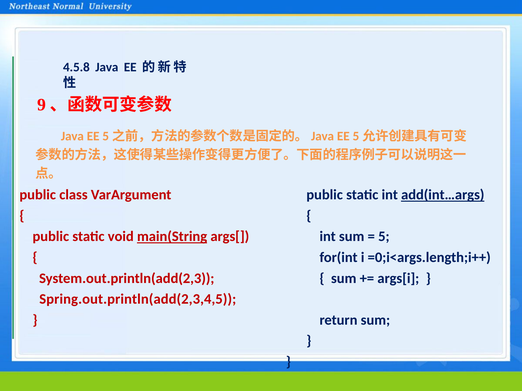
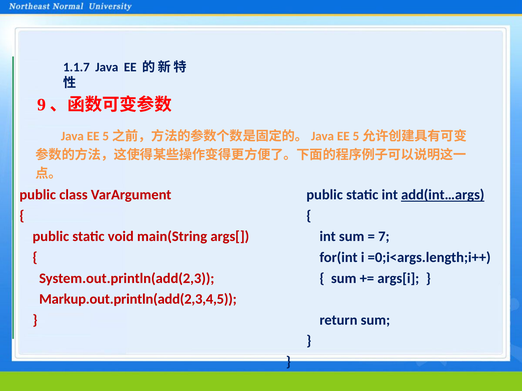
4.5.8: 4.5.8 -> 1.1.7 (76, 67)
main(String underline: present -> none (172, 237)
5: 5 -> 7 (384, 237)
Spring.out.println(add(2,3,4,5: Spring.out.println(add(2,3,4,5 -> Markup.out.println(add(2,3,4,5 (138, 299)
